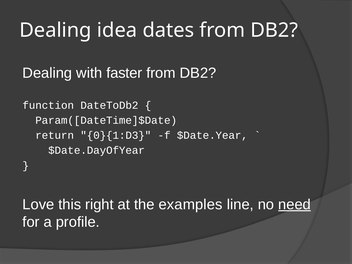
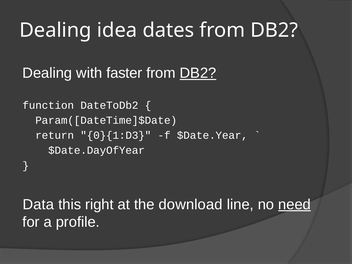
DB2 underline: none -> present (198, 73)
Love: Love -> Data (38, 204)
examples: examples -> download (191, 204)
